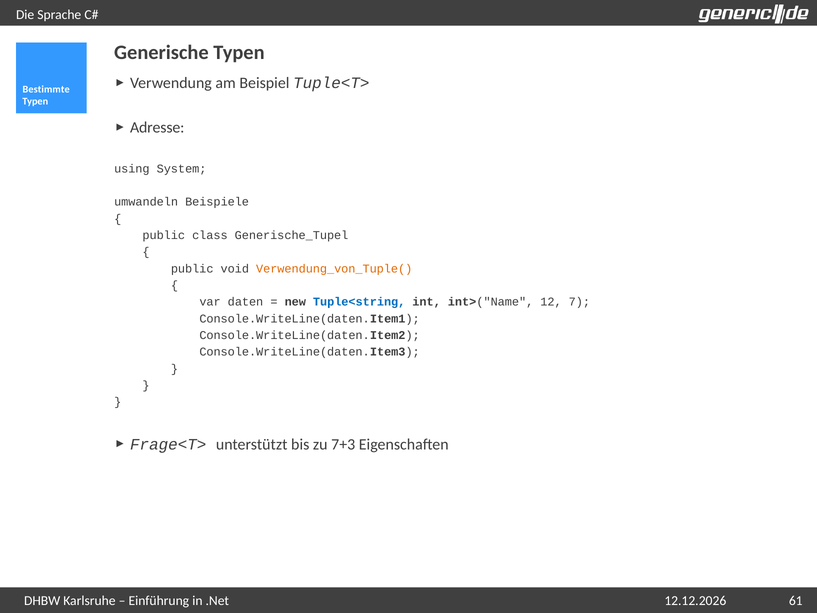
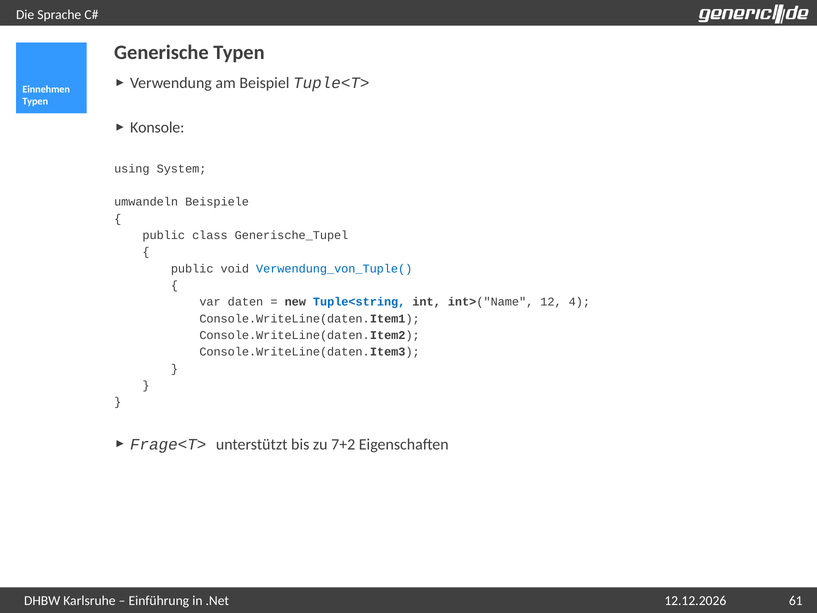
Bestimmte: Bestimmte -> Einnehmen (46, 89)
Adresse: Adresse -> Konsole (157, 128)
Verwendung_von_Tuple( colour: orange -> blue (334, 269)
7: 7 -> 4 (579, 302)
7+3: 7+3 -> 7+2 (343, 444)
